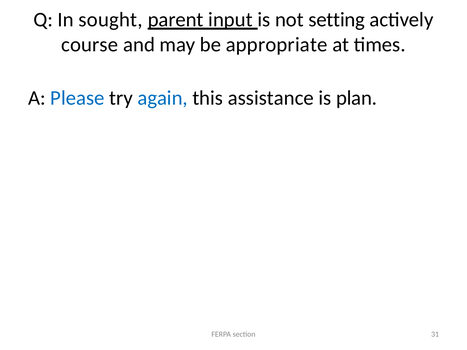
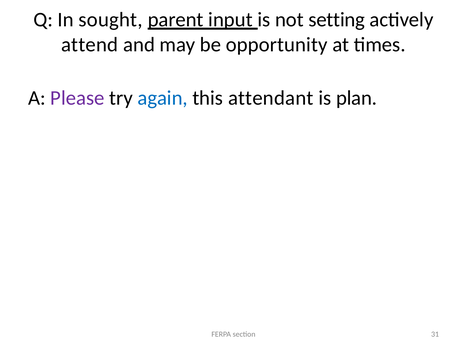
course: course -> attend (90, 45)
appropriate: appropriate -> opportunity (277, 45)
Please colour: blue -> purple (77, 98)
assistance: assistance -> attendant (271, 98)
